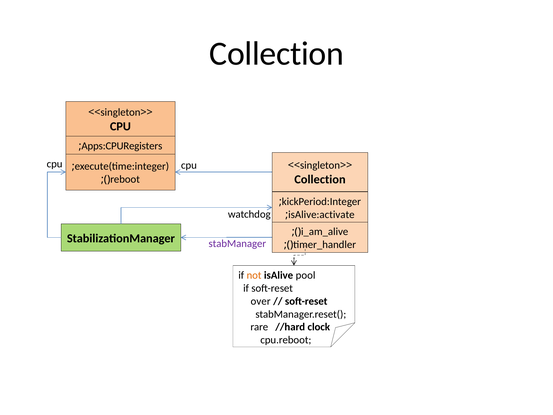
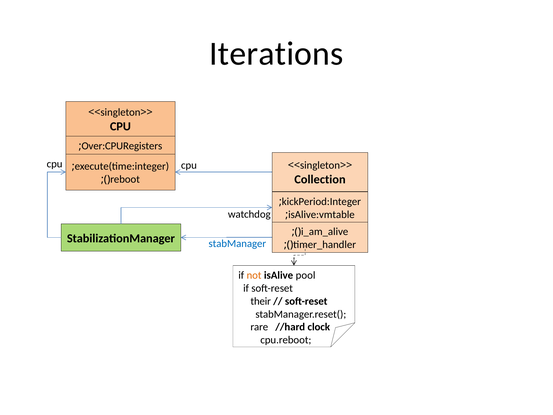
Collection: Collection -> Iterations (276, 54)
Apps:CPURegisters: Apps:CPURegisters -> Over:CPURegisters (122, 146)
isAlive:activate: isAlive:activate -> isAlive:vmtable (321, 215)
stabManager colour: purple -> blue (237, 244)
over: over -> their (261, 301)
